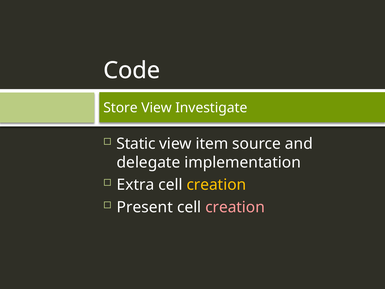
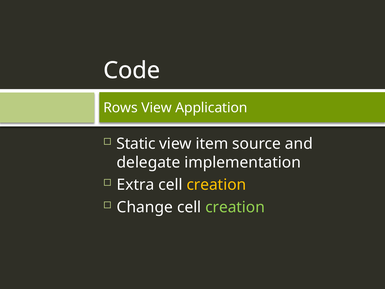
Store: Store -> Rows (120, 108)
Investigate: Investigate -> Application (211, 108)
Present: Present -> Change (145, 207)
creation colour: pink -> light green (235, 207)
